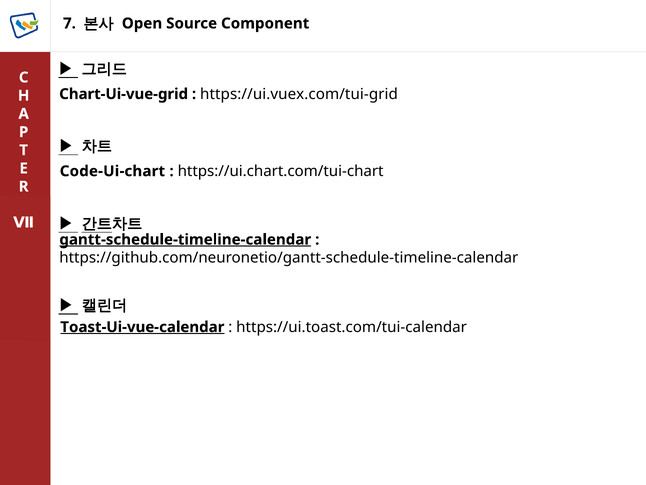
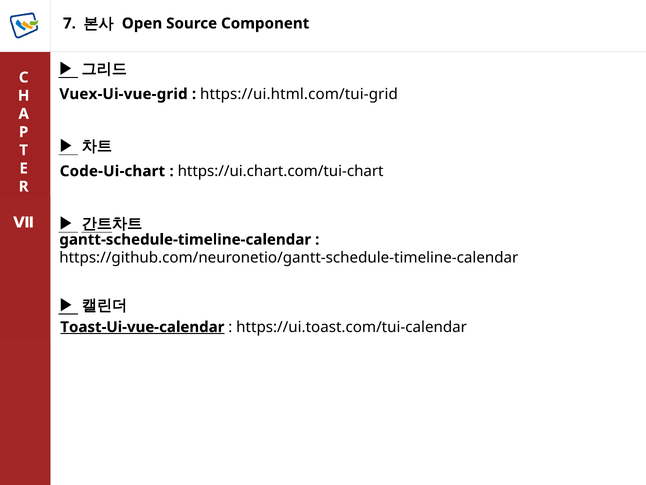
Chart-Ui-vue-grid: Chart-Ui-vue-grid -> Vuex-Ui-vue-grid (123, 94)
https://ui.vuex.com/tui-grid: https://ui.vuex.com/tui-grid -> https://ui.html.com/tui-grid (299, 94)
gantt-schedule-timeline-calendar underline: present -> none (185, 239)
